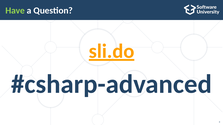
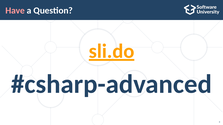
Have colour: light green -> pink (15, 11)
